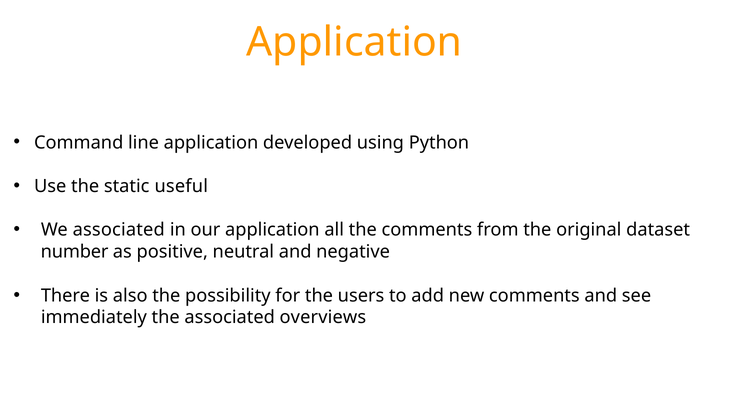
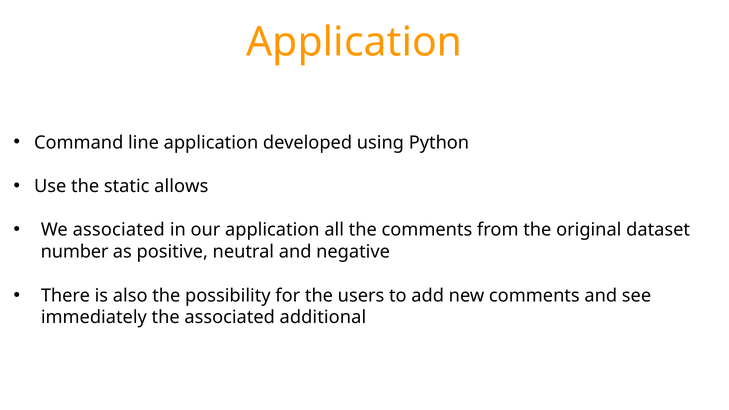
useful: useful -> allows (181, 186)
overviews: overviews -> additional (323, 317)
